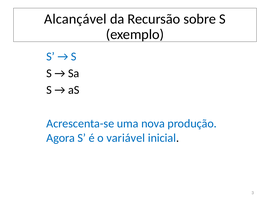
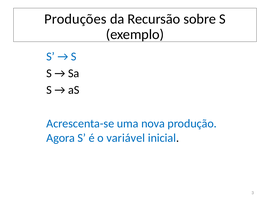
Alcançável: Alcançável -> Produções (75, 19)
